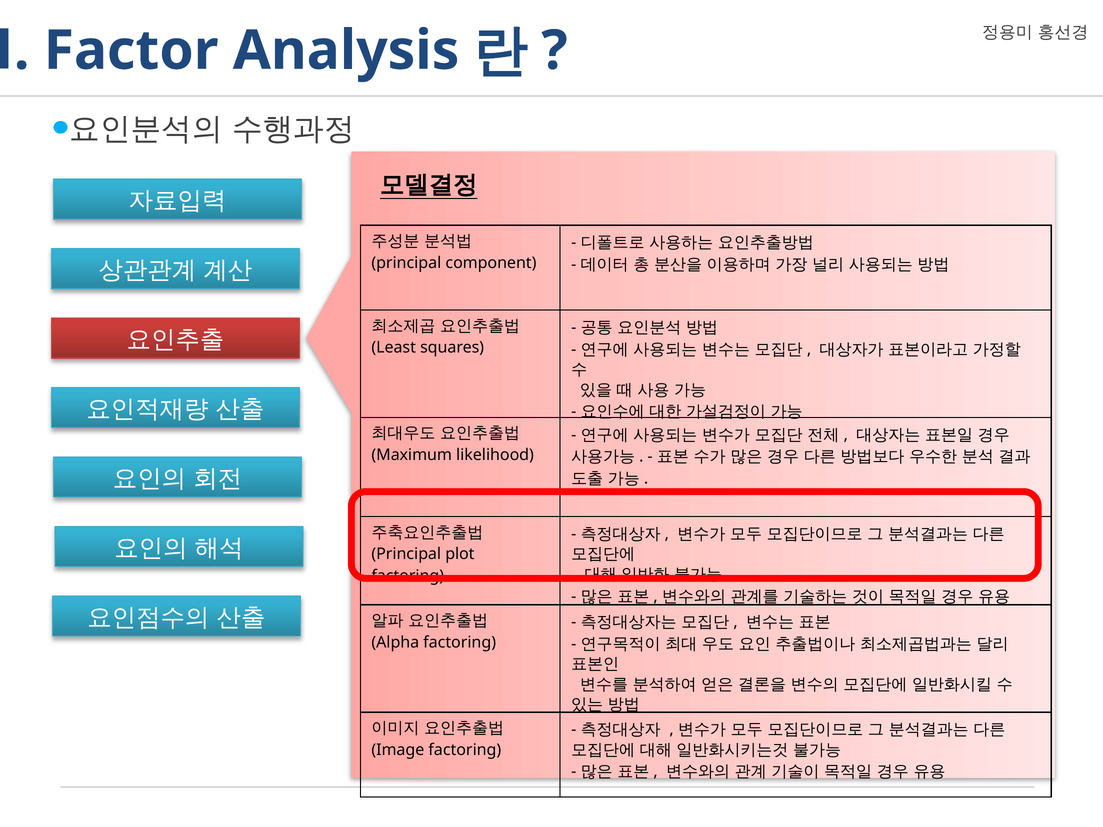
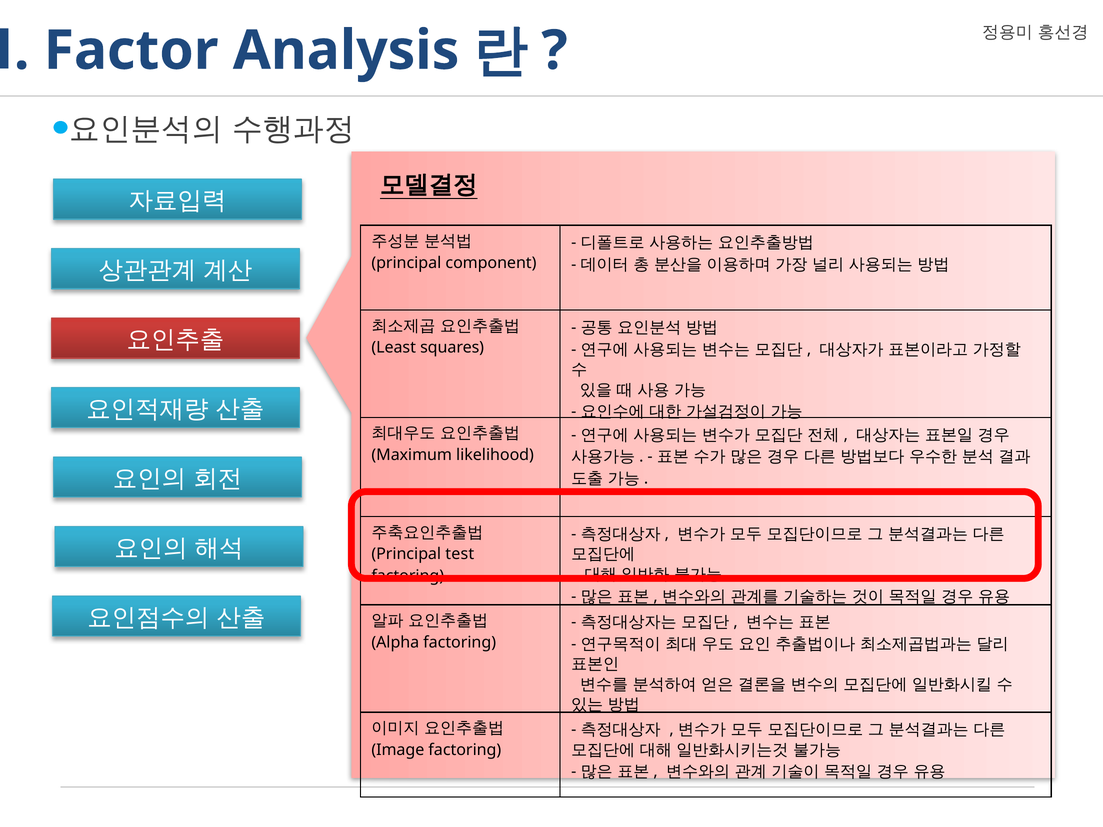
plot: plot -> test (460, 554)
